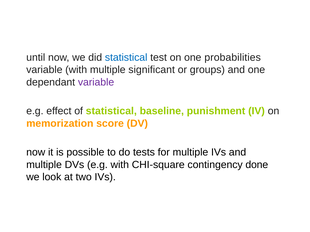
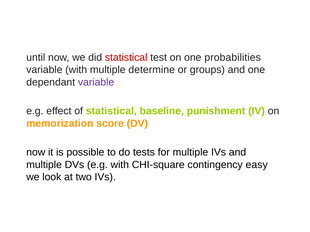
statistical colour: blue -> red (126, 58)
significant: significant -> determine (152, 70)
done: done -> easy (257, 165)
